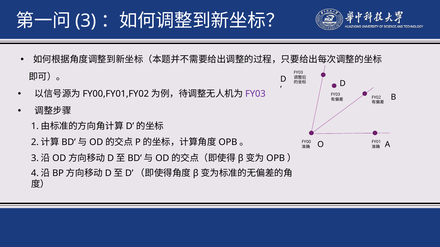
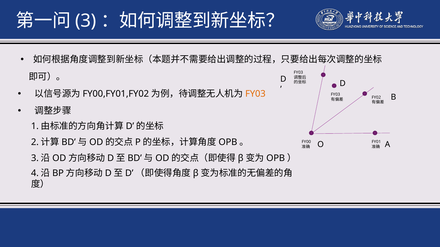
FY03 colour: purple -> orange (255, 94)
